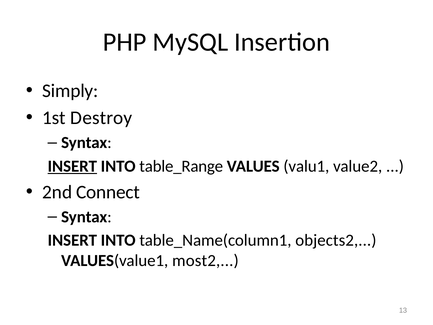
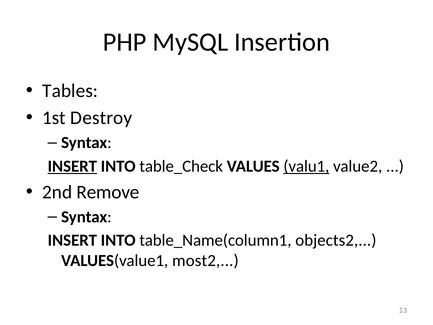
Simply: Simply -> Tables (70, 91)
table_Range: table_Range -> table_Check (181, 166)
valu1 underline: none -> present (306, 166)
Connect: Connect -> Remove (108, 192)
